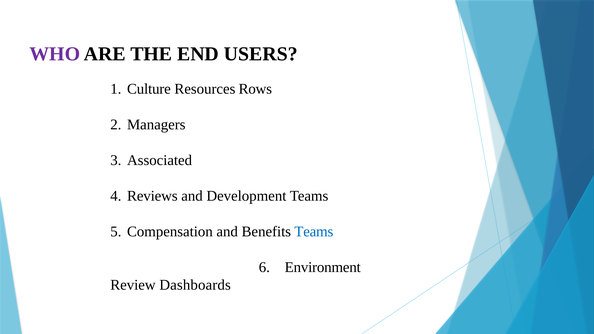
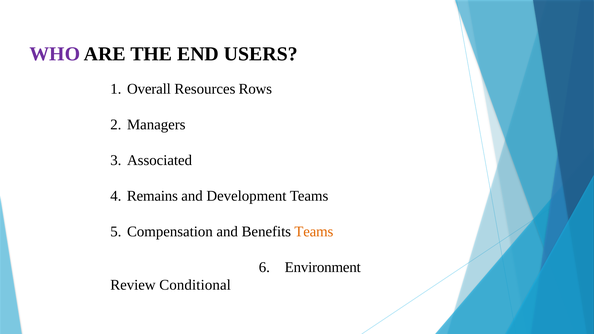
Culture: Culture -> Overall (149, 89)
Reviews: Reviews -> Remains (152, 196)
Teams colour: blue -> orange (314, 232)
Dashboards: Dashboards -> Conditional (195, 285)
